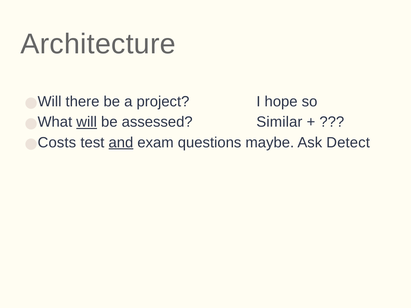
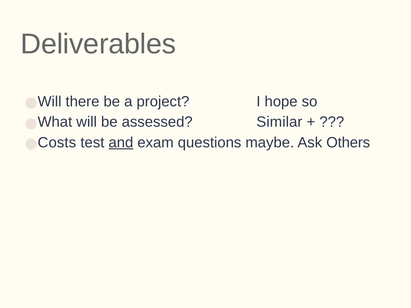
Architecture: Architecture -> Deliverables (98, 44)
will underline: present -> none (87, 122)
Detect: Detect -> Others (348, 143)
